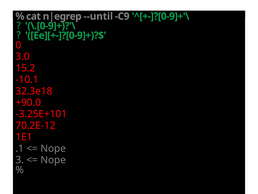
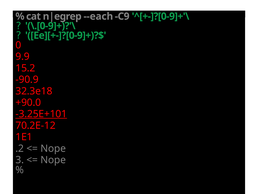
--until: --until -> --each (98, 16)
3.0: 3.0 -> 9.9 (23, 57)
-10.1: -10.1 -> -90.9 (27, 79)
-3.25E+101 underline: none -> present (41, 114)
.1: .1 -> .2 (20, 148)
